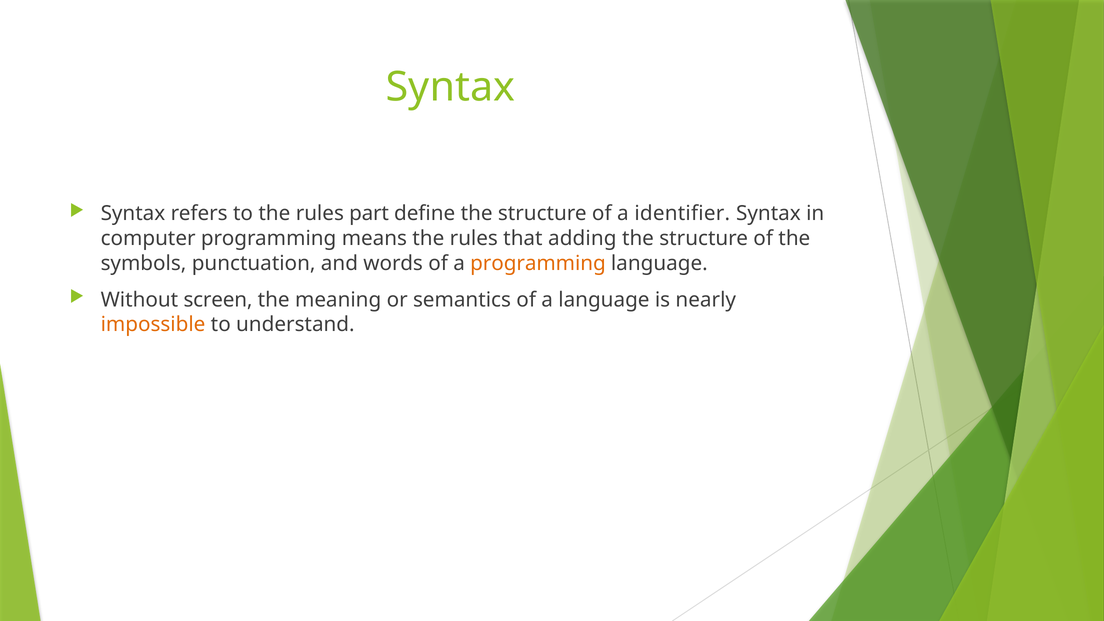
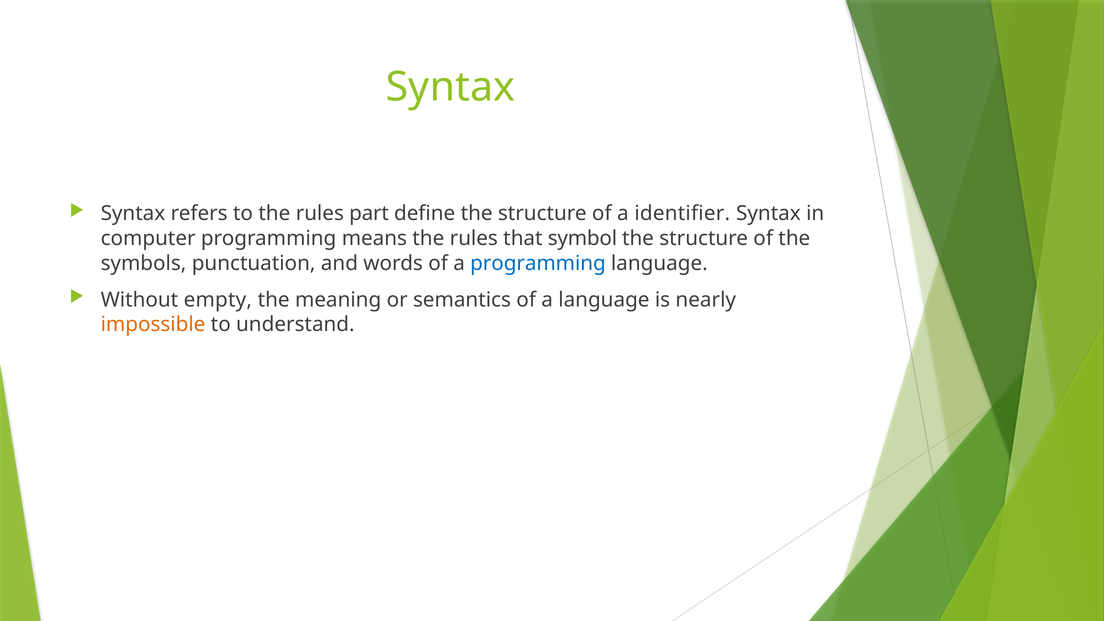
adding: adding -> symbol (582, 239)
programming colour: orange -> blue (538, 263)
screen: screen -> empty (218, 300)
